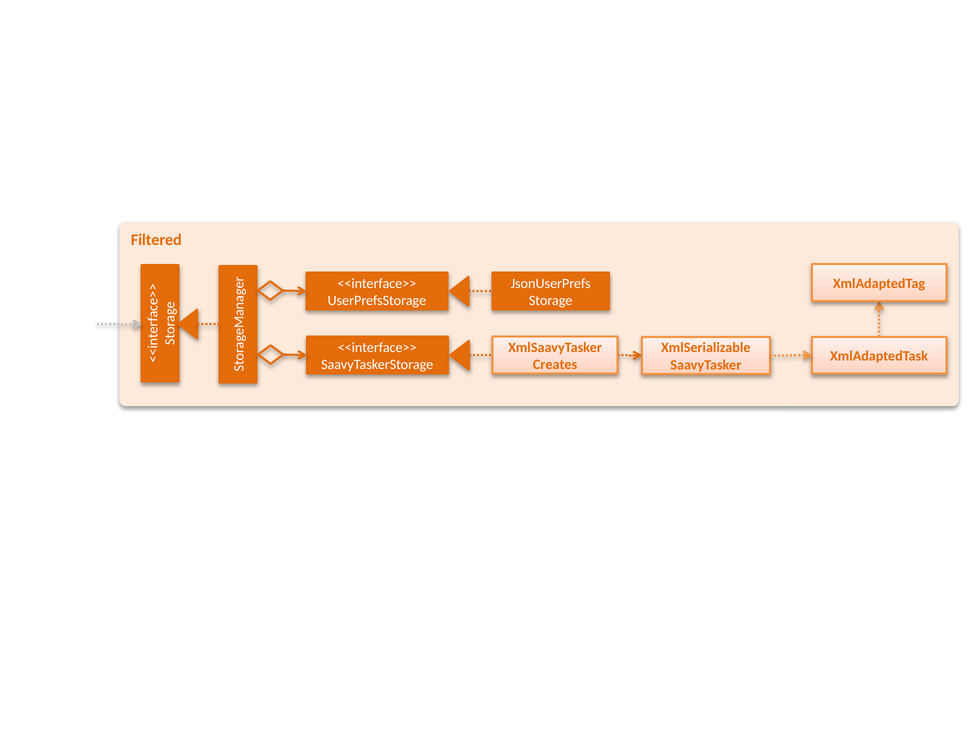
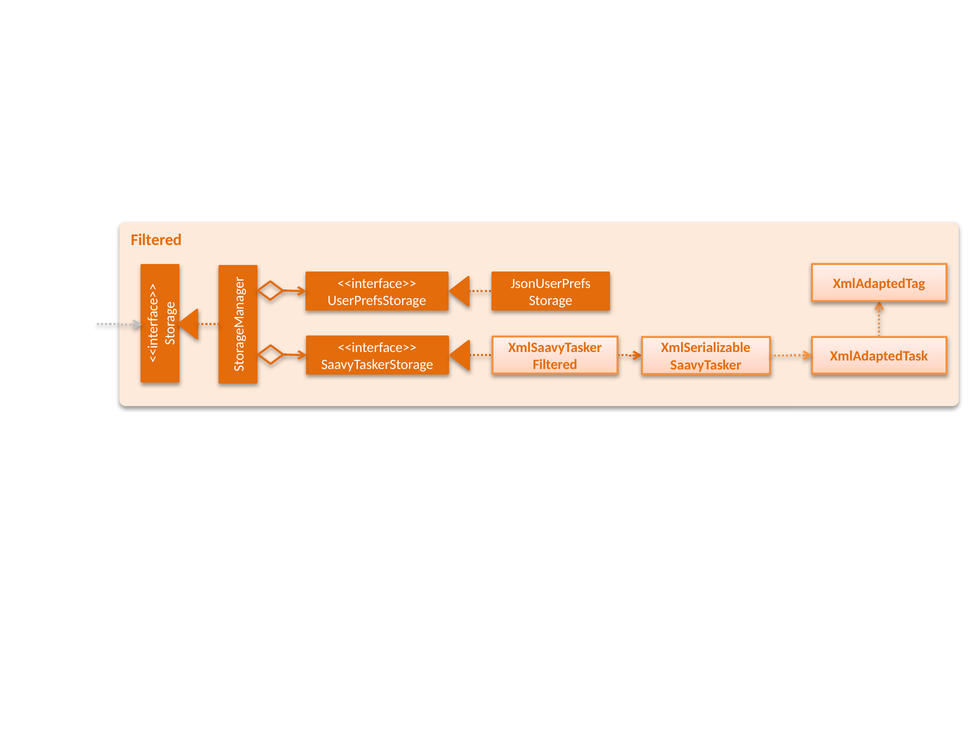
Creates: Creates -> Filtered (555, 365)
